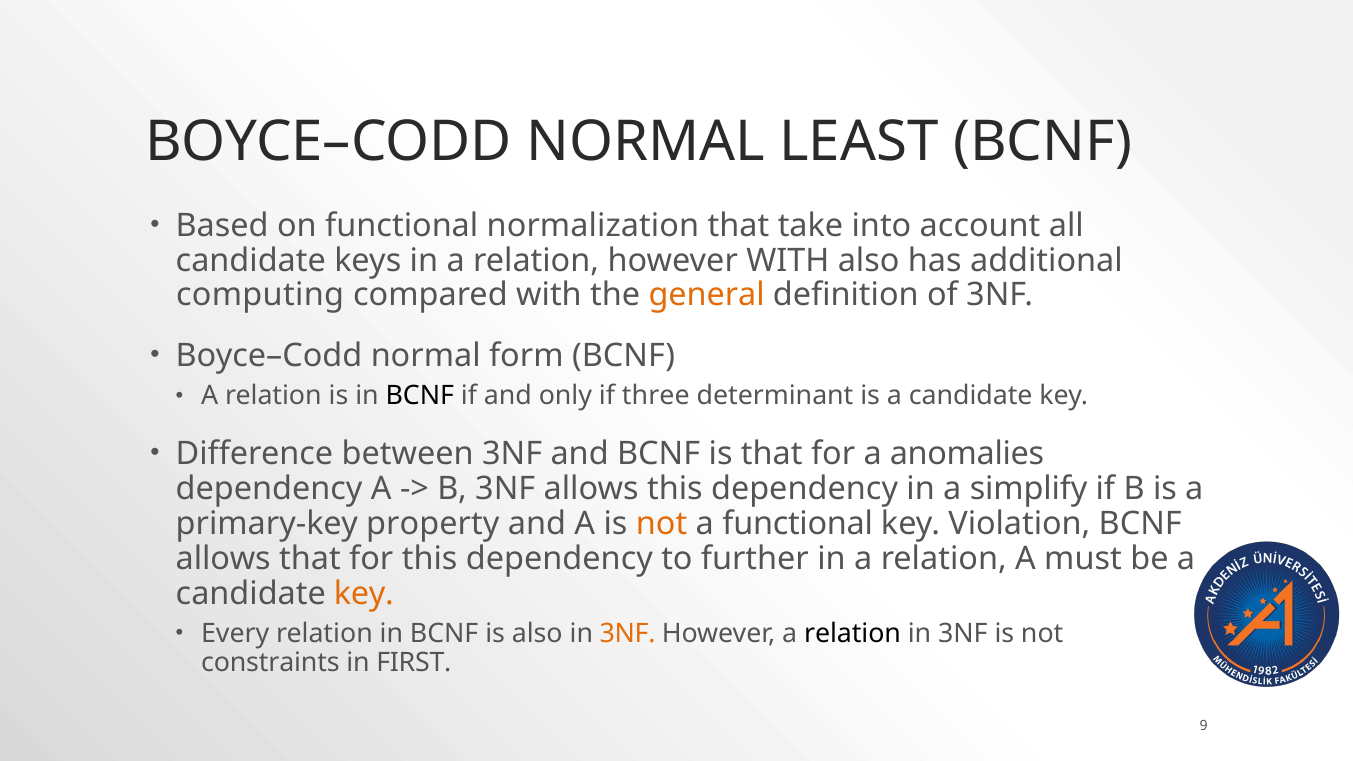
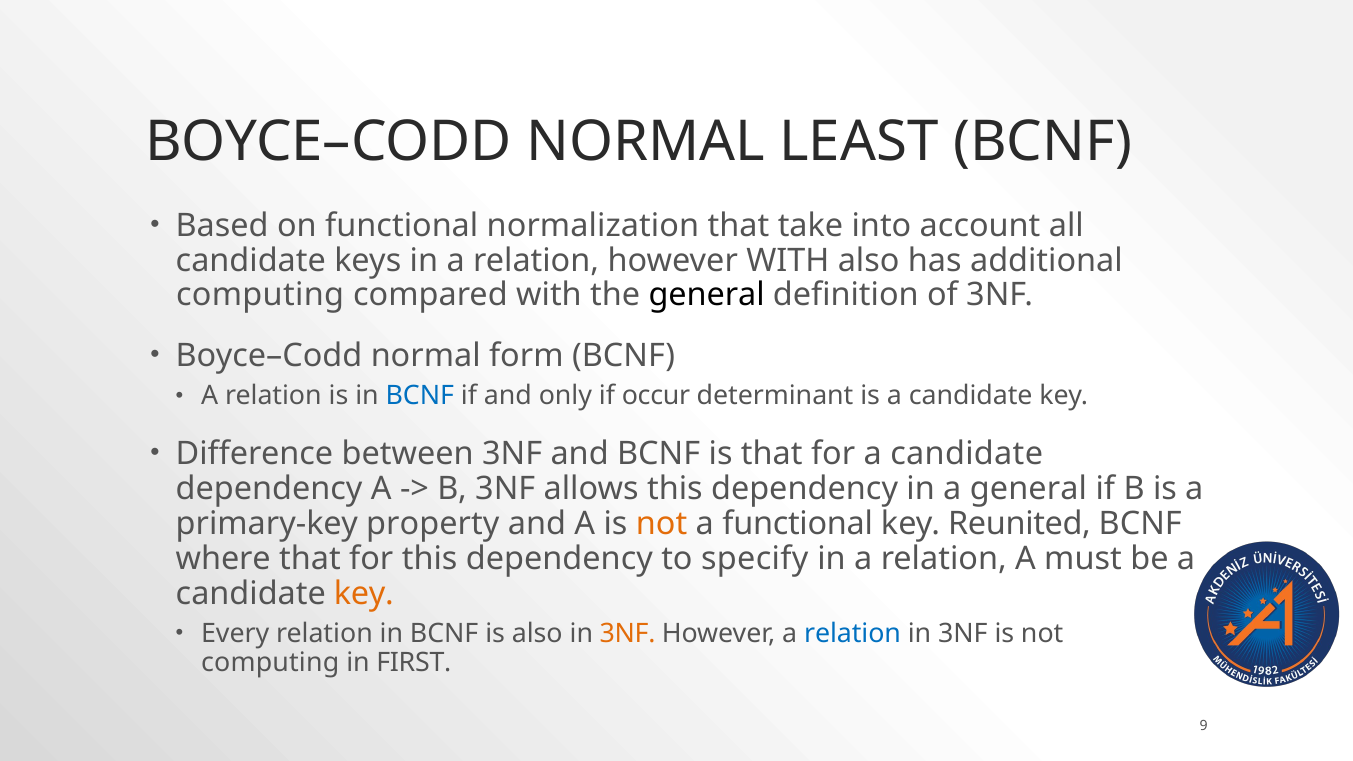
general colour: orange -> black (707, 295)
BCNF colour: black -> blue (420, 396)
three: three -> occur (656, 396)
for a anomalies: anomalies -> candidate (967, 454)
a simplify: simplify -> general (1028, 489)
Violation: Violation -> Reunited (1020, 524)
allows: allows -> where (223, 559)
further: further -> specify (755, 559)
relation colour: black -> blue (853, 634)
constraints: constraints -> computing (270, 663)
